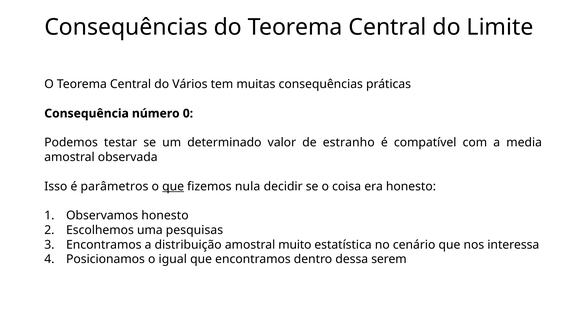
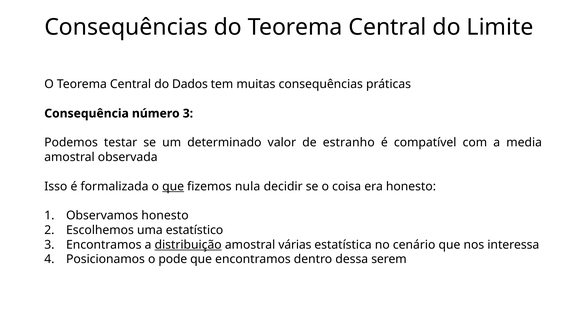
Vários: Vários -> Dados (190, 84)
número 0: 0 -> 3 (188, 113)
parâmetros: parâmetros -> formalizada (115, 186)
pesquisas: pesquisas -> estatístico (195, 230)
distribuição underline: none -> present (188, 244)
muito: muito -> várias (295, 244)
igual: igual -> pode (173, 259)
